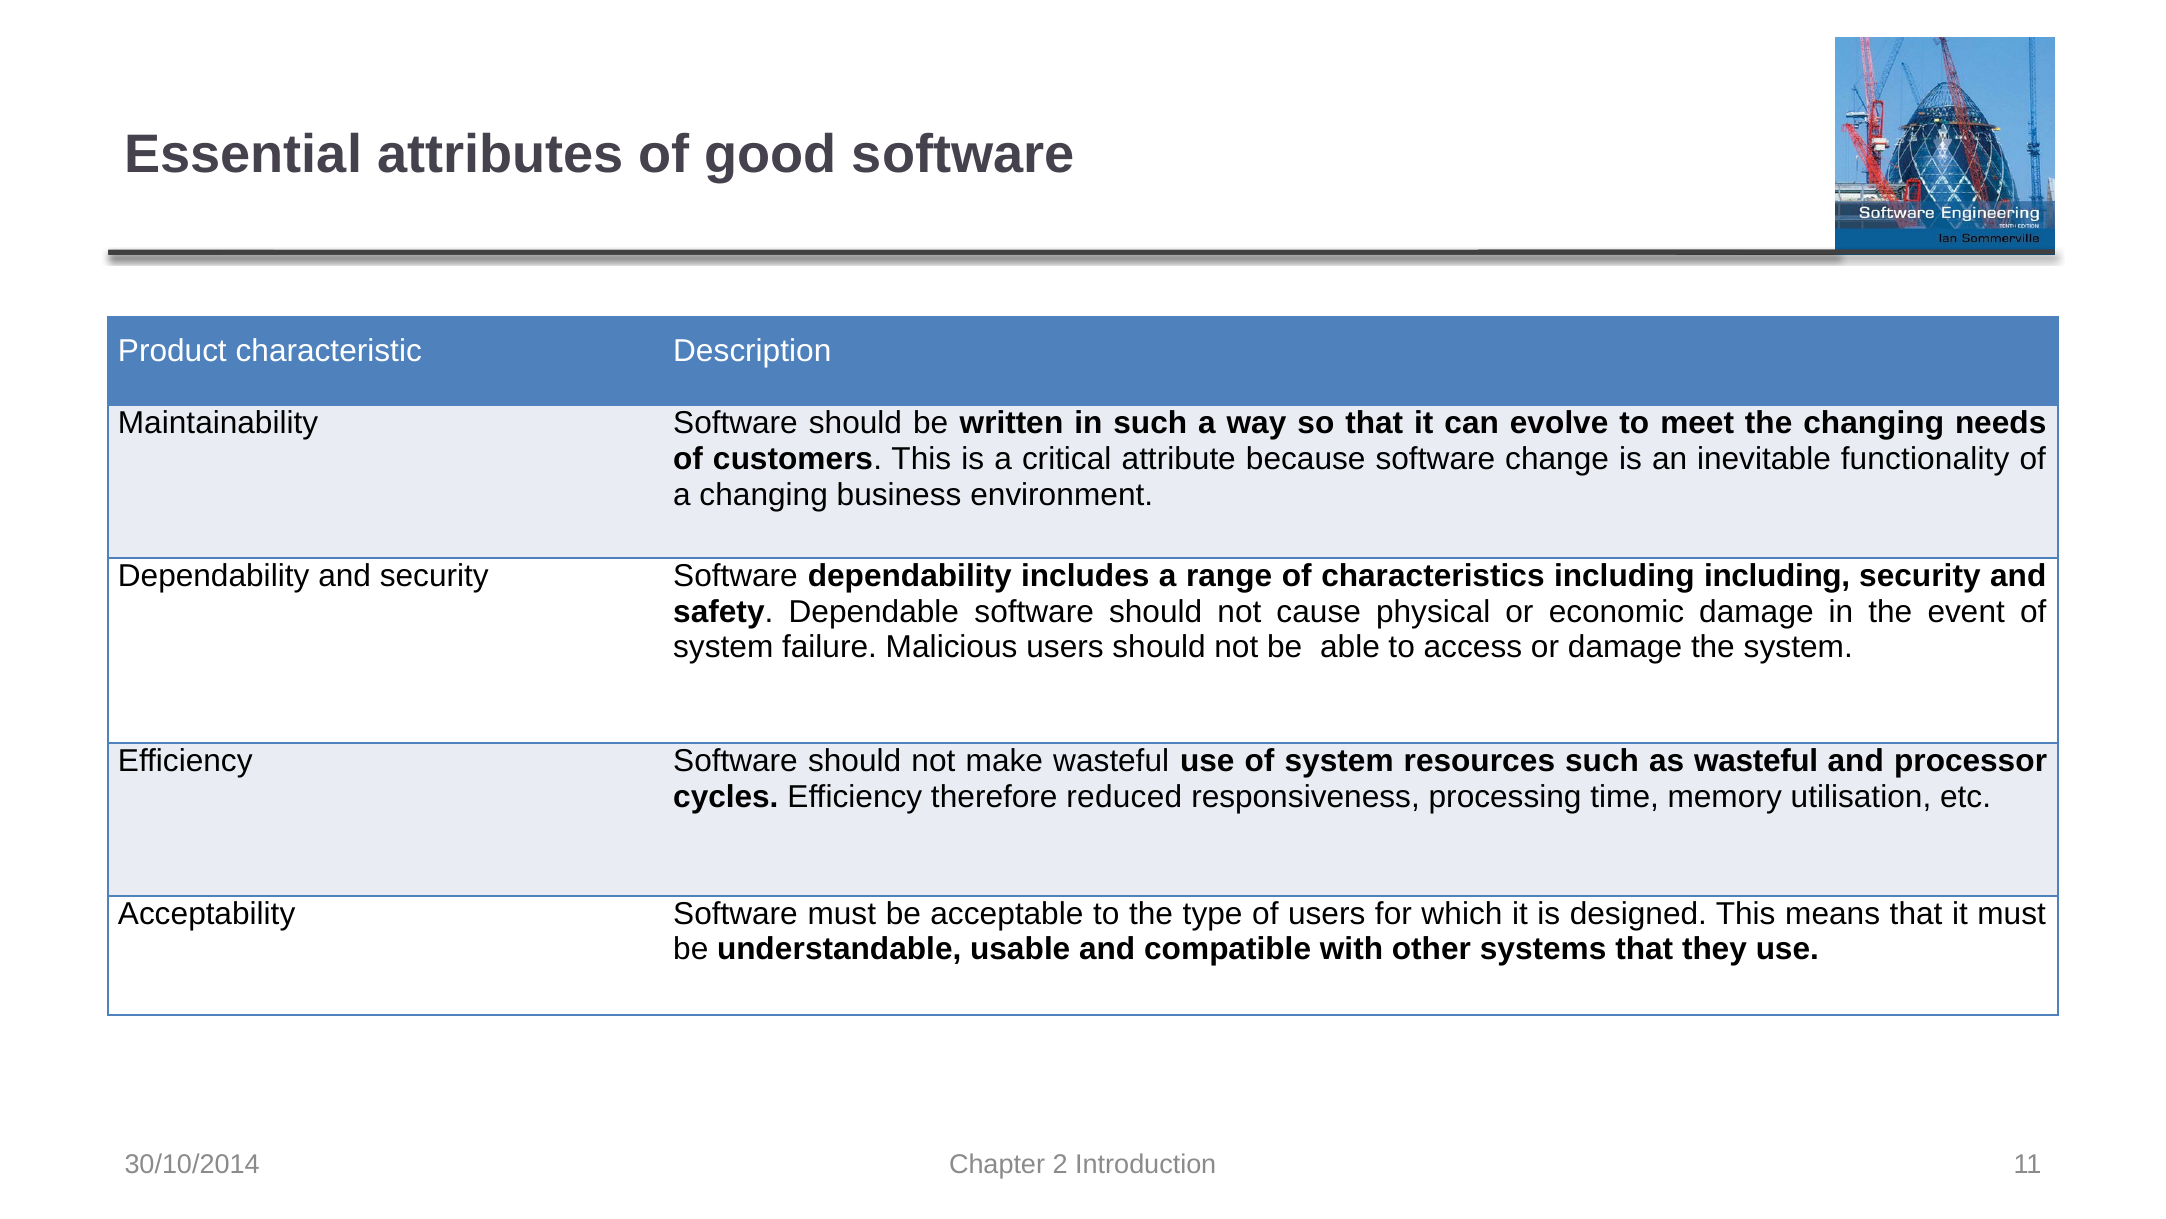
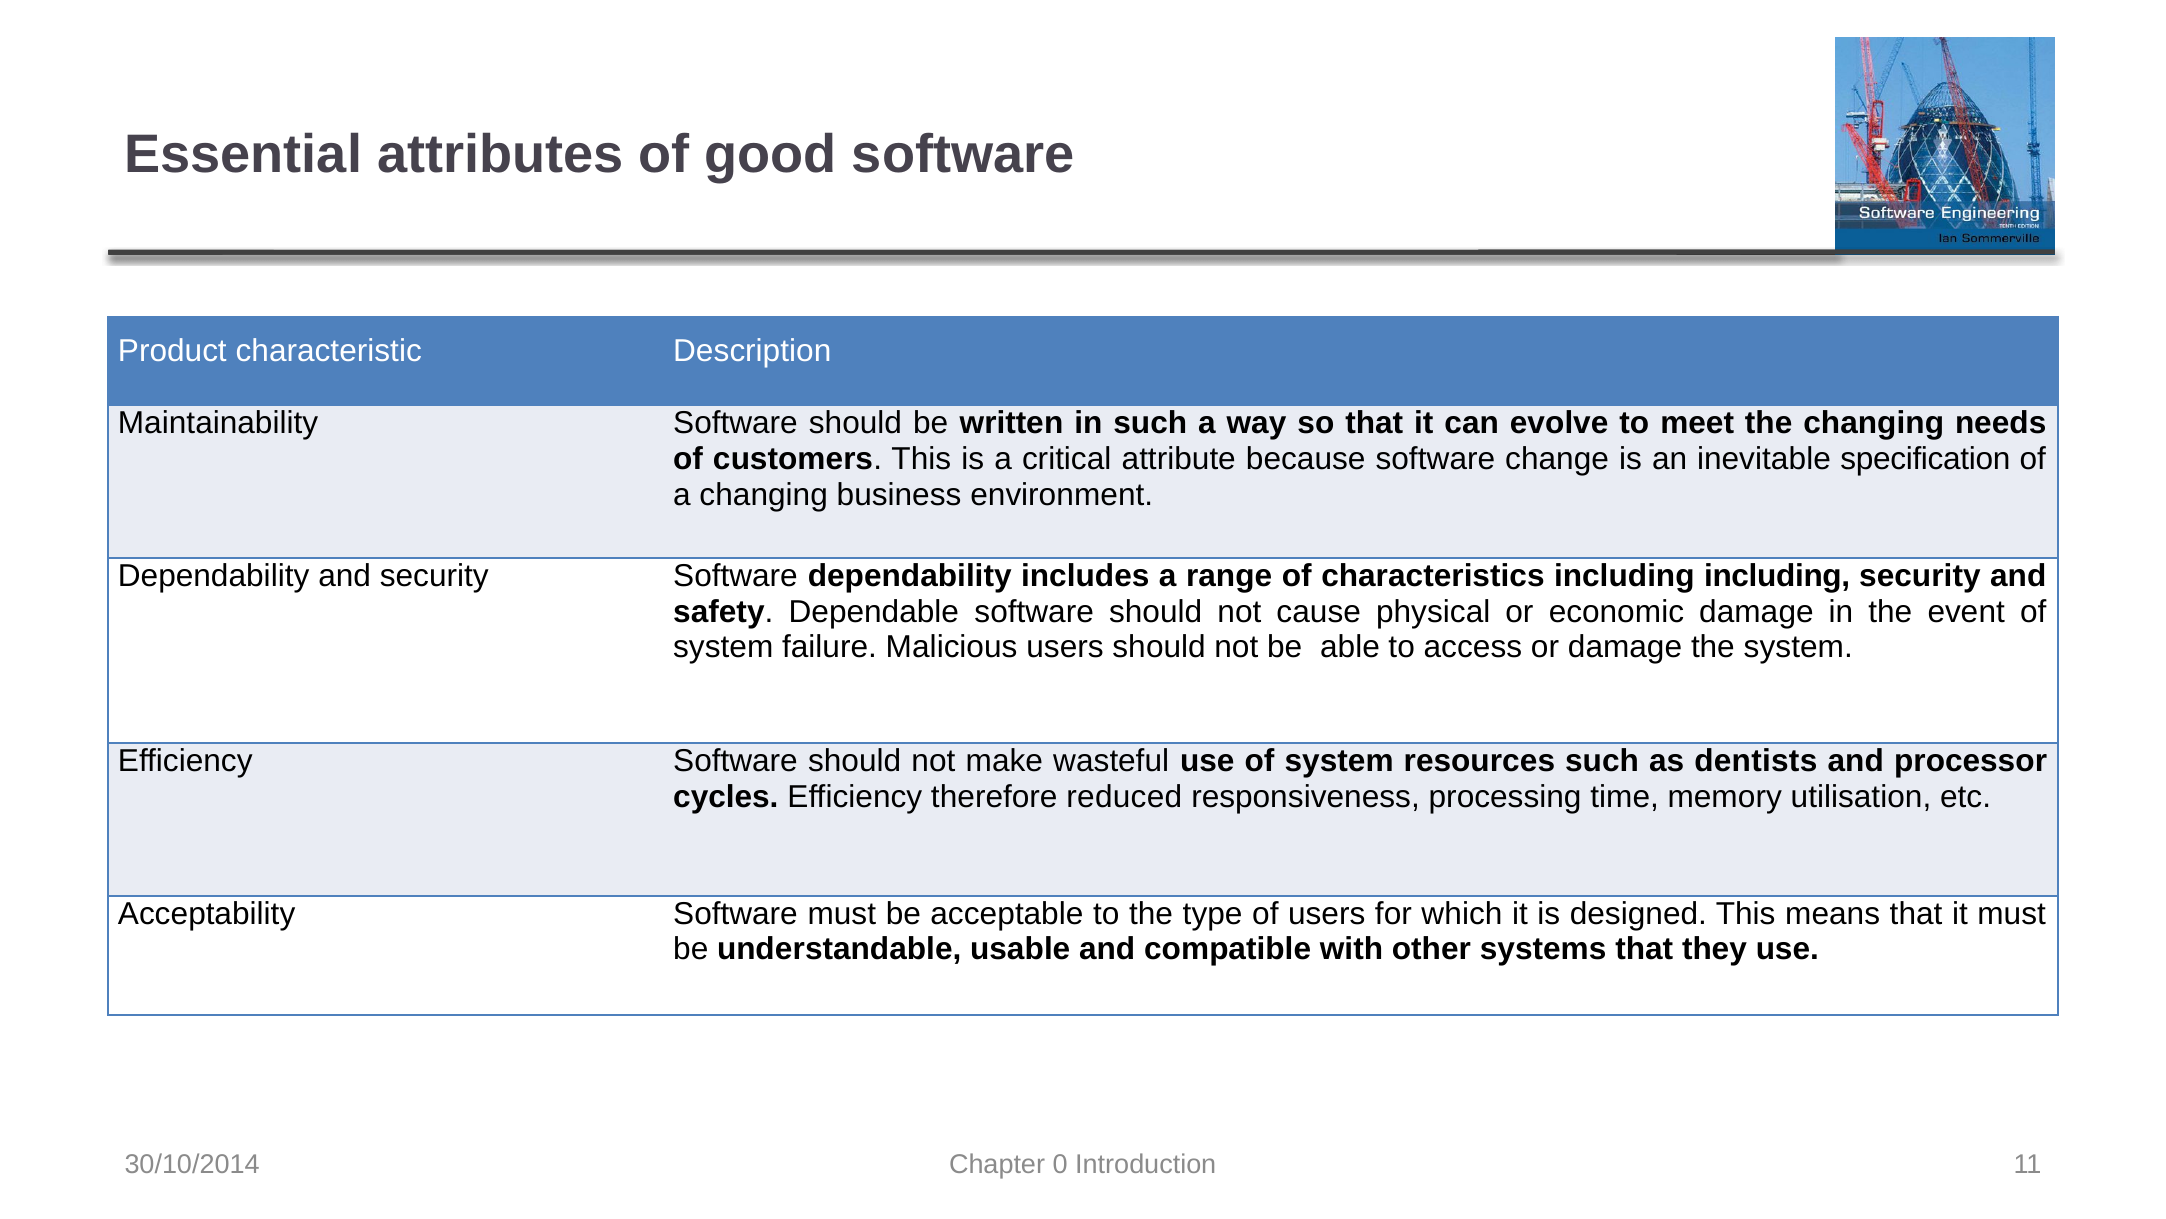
functionality: functionality -> specification (1925, 459)
as wasteful: wasteful -> dentists (1756, 761)
2: 2 -> 0 (1060, 1164)
